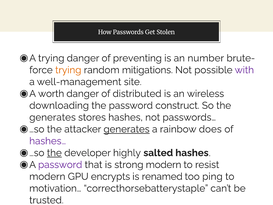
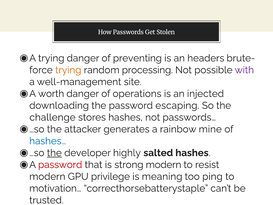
number: number -> headers (206, 58)
mitigations: mitigations -> processing (147, 70)
distributed: distributed -> operations (137, 94)
wireless: wireless -> injected (205, 94)
construct: construct -> escaping (177, 105)
generates: generates -> challenge (52, 117)
generates underline: present -> none (127, 129)
does: does -> mine (210, 129)
hashes… colour: purple -> blue (48, 141)
password colour: purple -> red (60, 165)
encrypts: encrypts -> privilege (110, 176)
renamed: renamed -> meaning (162, 176)
